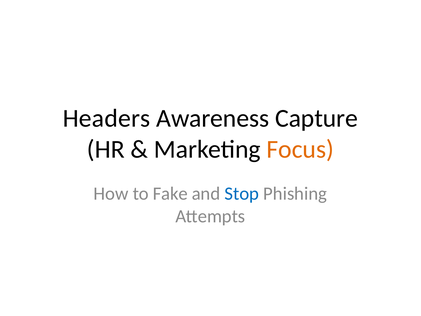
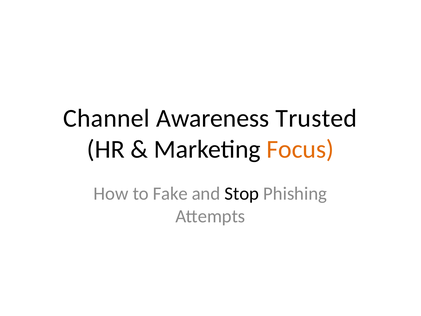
Headers: Headers -> Channel (106, 118)
Capture: Capture -> Trusted (316, 118)
Stop colour: blue -> black (242, 194)
